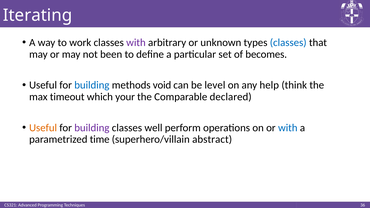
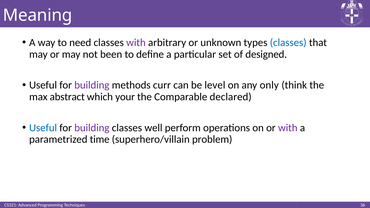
Iterating: Iterating -> Meaning (38, 15)
work: work -> need (80, 43)
becomes: becomes -> designed (266, 54)
building colour: blue -> purple (92, 85)
void: void -> curr (162, 85)
help: help -> only (269, 85)
timeout: timeout -> abstract (67, 97)
Useful colour: orange -> blue (43, 128)
with colour: blue -> purple (288, 128)
abstract: abstract -> problem (212, 139)
